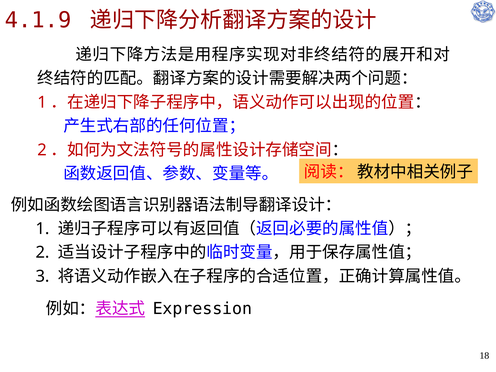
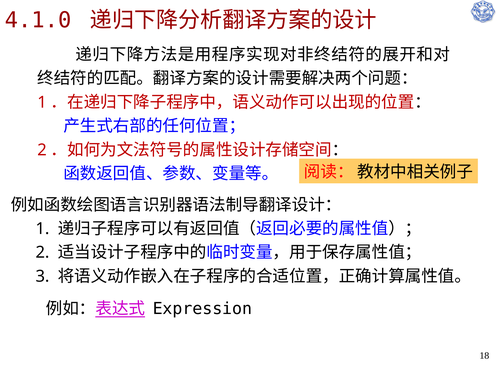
4.1.9: 4.1.9 -> 4.1.0 (38, 20)
